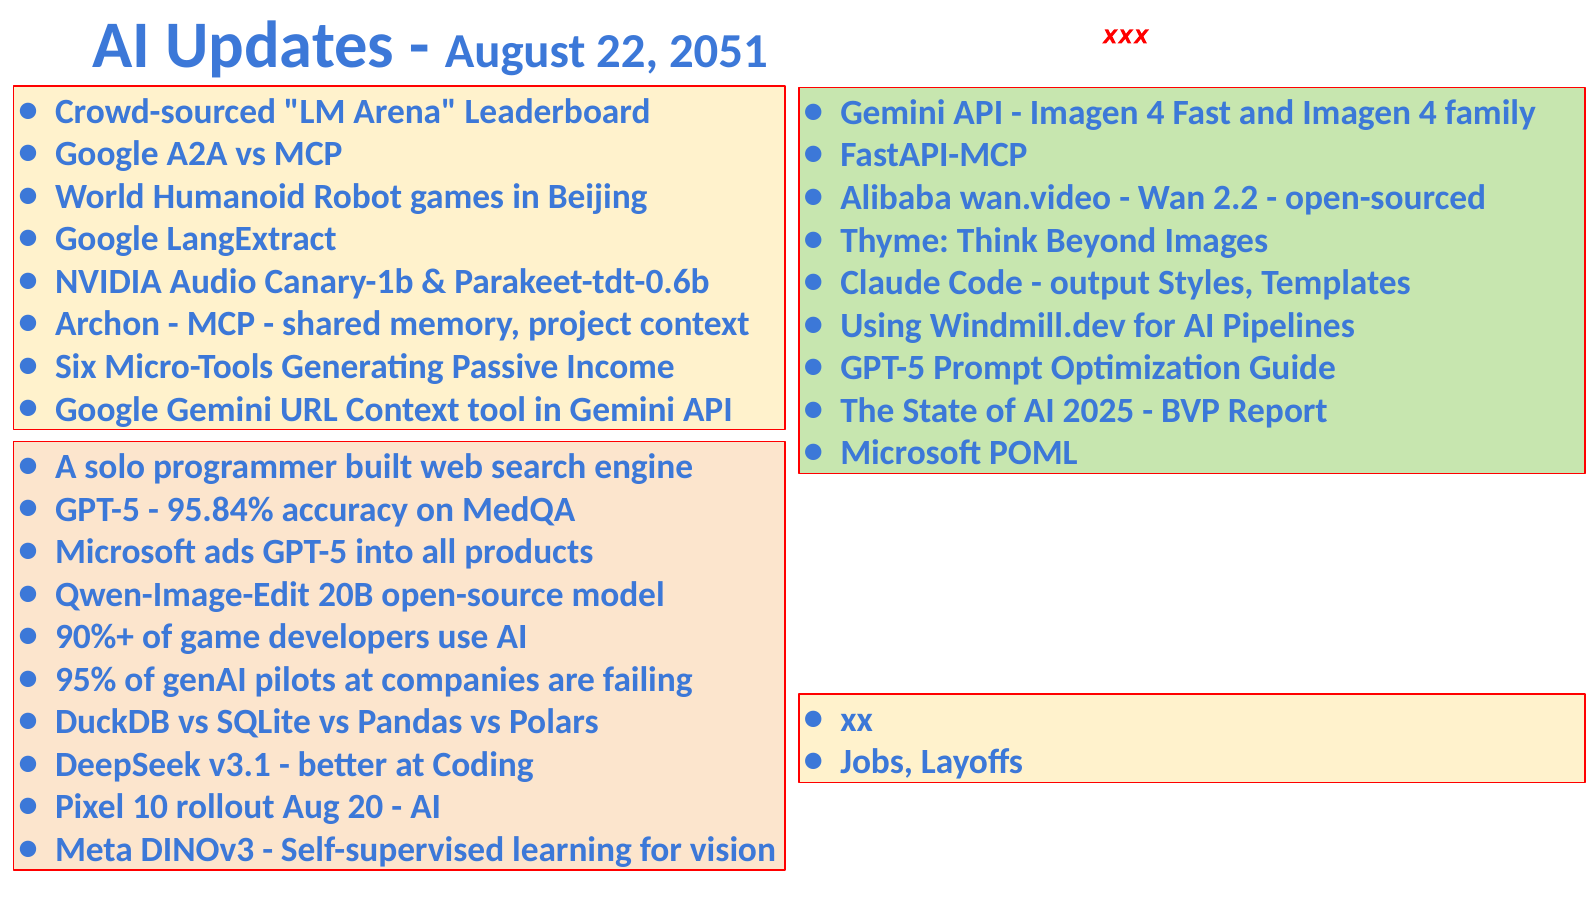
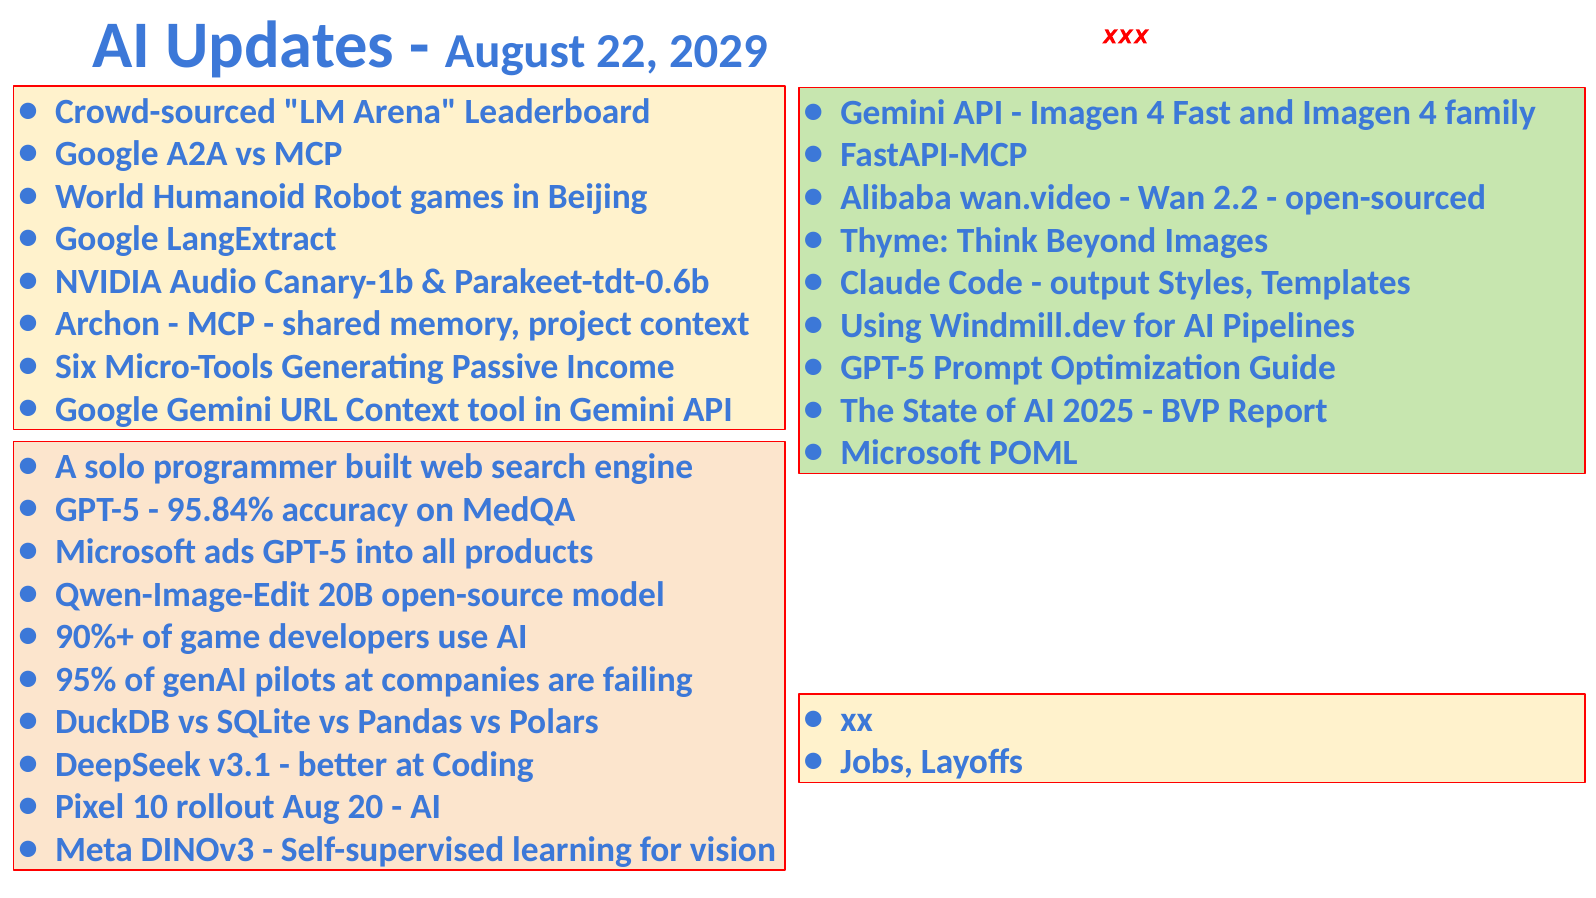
2051: 2051 -> 2029 (718, 52)
